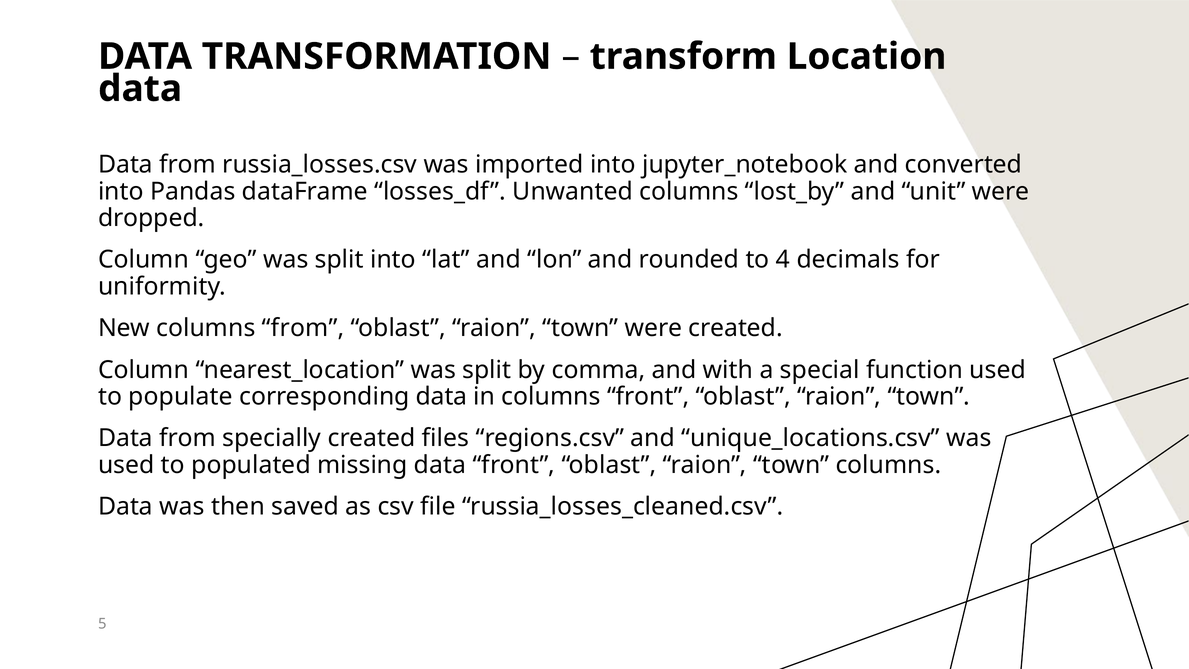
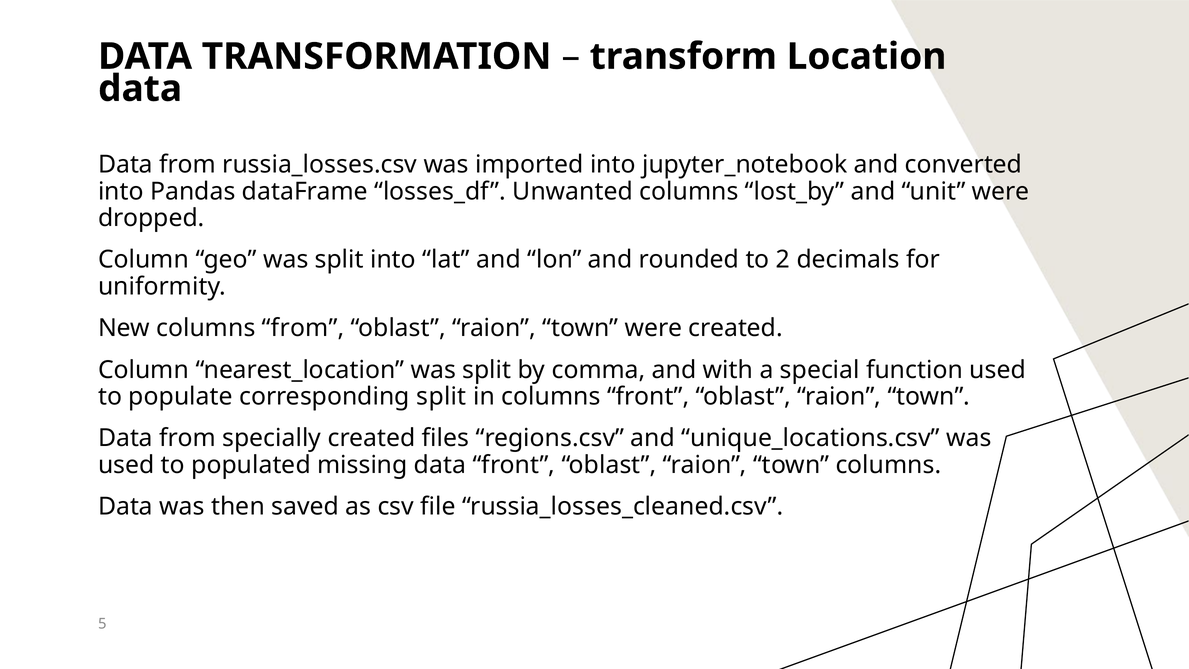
4: 4 -> 2 (783, 260)
corresponding data: data -> split (441, 397)
